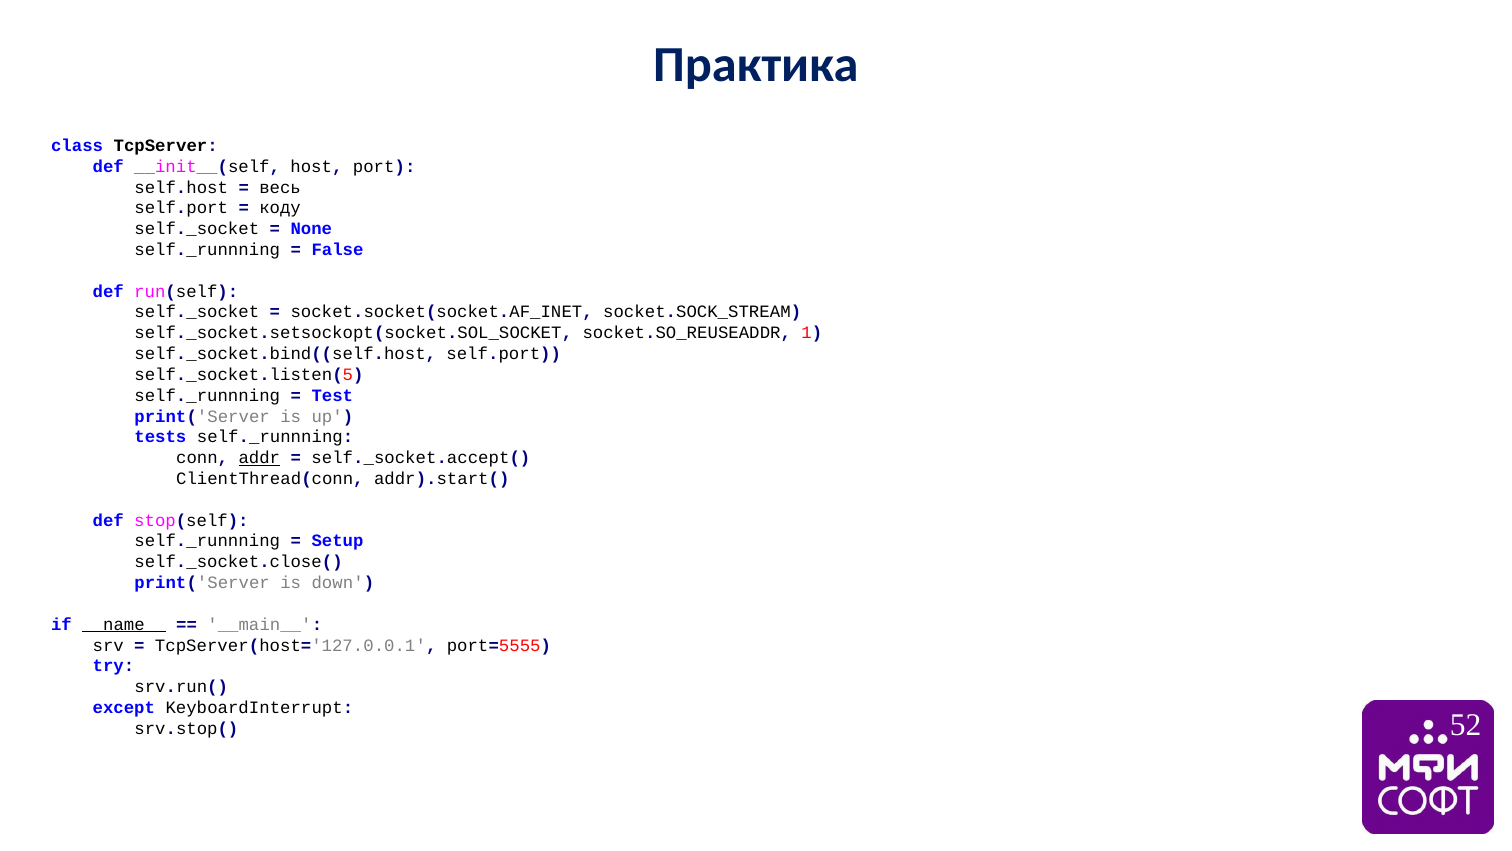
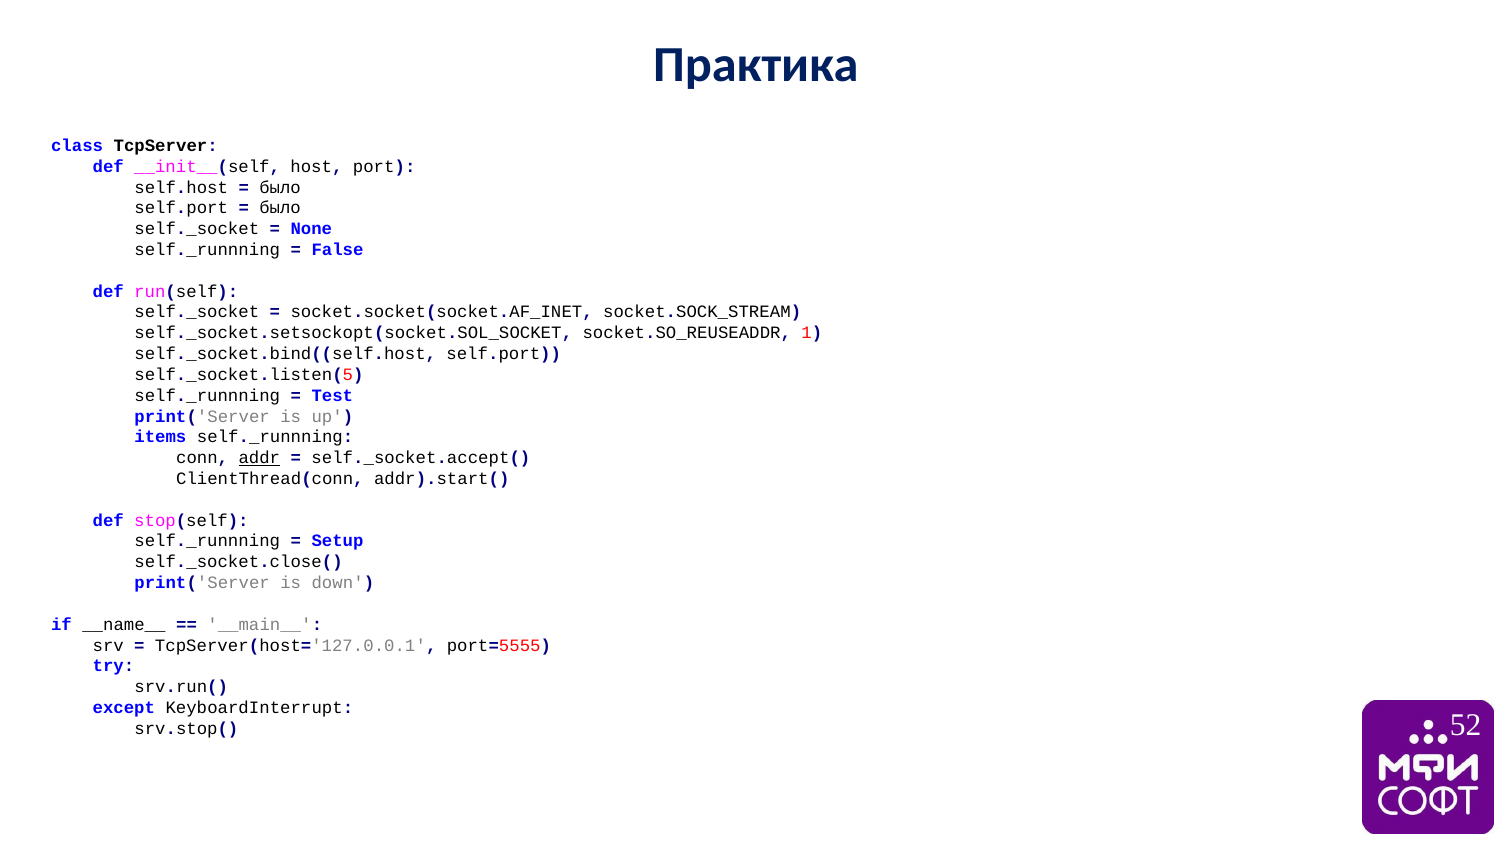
весь: весь -> было (280, 187)
коду: коду -> было (280, 208)
tests: tests -> items (160, 437)
__name__ underline: present -> none (124, 624)
